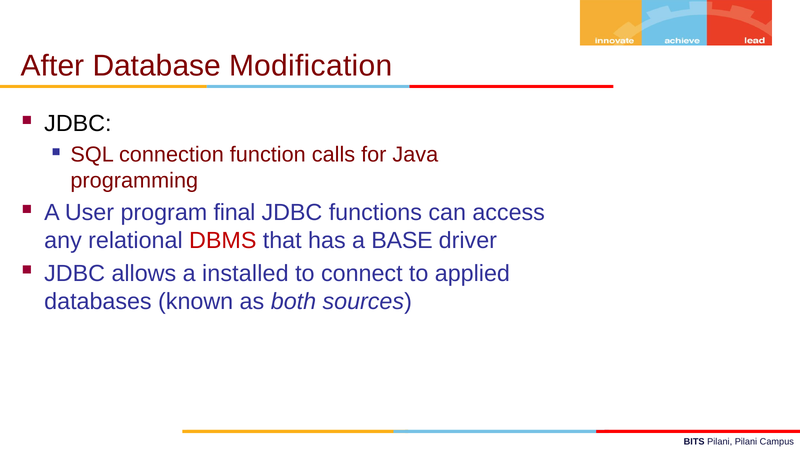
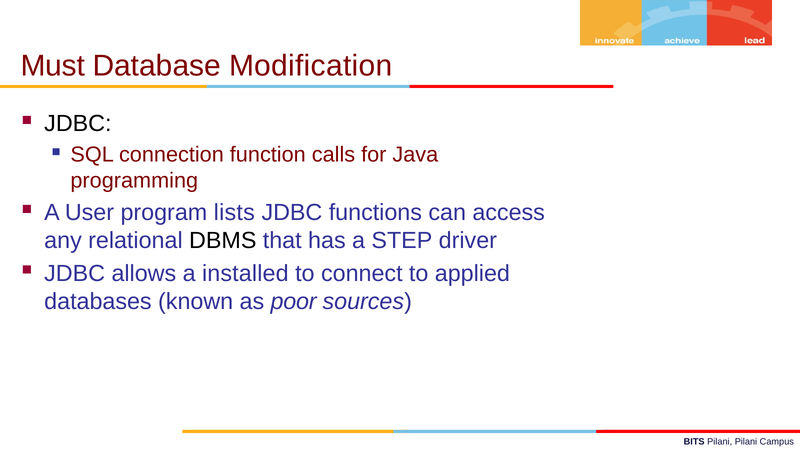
After: After -> Must (53, 66)
final: final -> lists (234, 213)
DBMS colour: red -> black (223, 241)
BASE: BASE -> STEP (402, 241)
both: both -> poor (294, 301)
